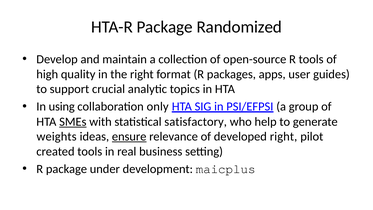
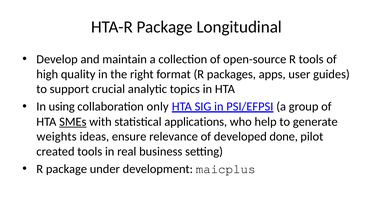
Randomized: Randomized -> Longitudinal (239, 27)
satisfactory: satisfactory -> applications (196, 122)
ensure underline: present -> none (129, 136)
developed right: right -> done (284, 136)
